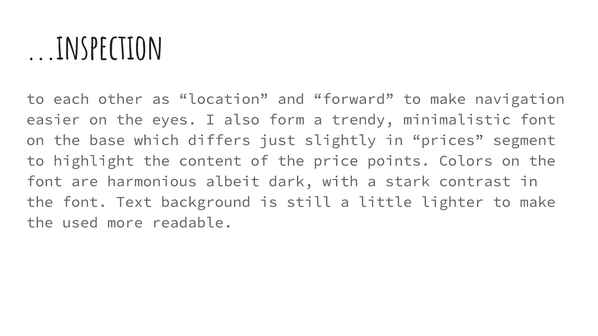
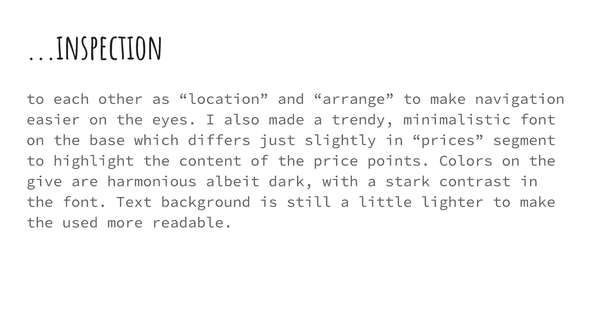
forward: forward -> arrange (354, 99)
form: form -> made (286, 120)
font: font -> give (44, 182)
